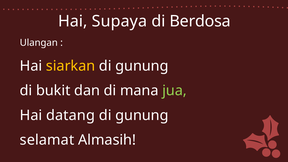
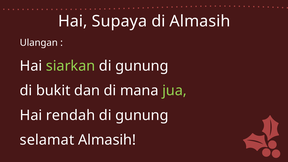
di Berdosa: Berdosa -> Almasih (200, 21)
siarkan colour: yellow -> light green (71, 66)
datang: datang -> rendah (71, 115)
